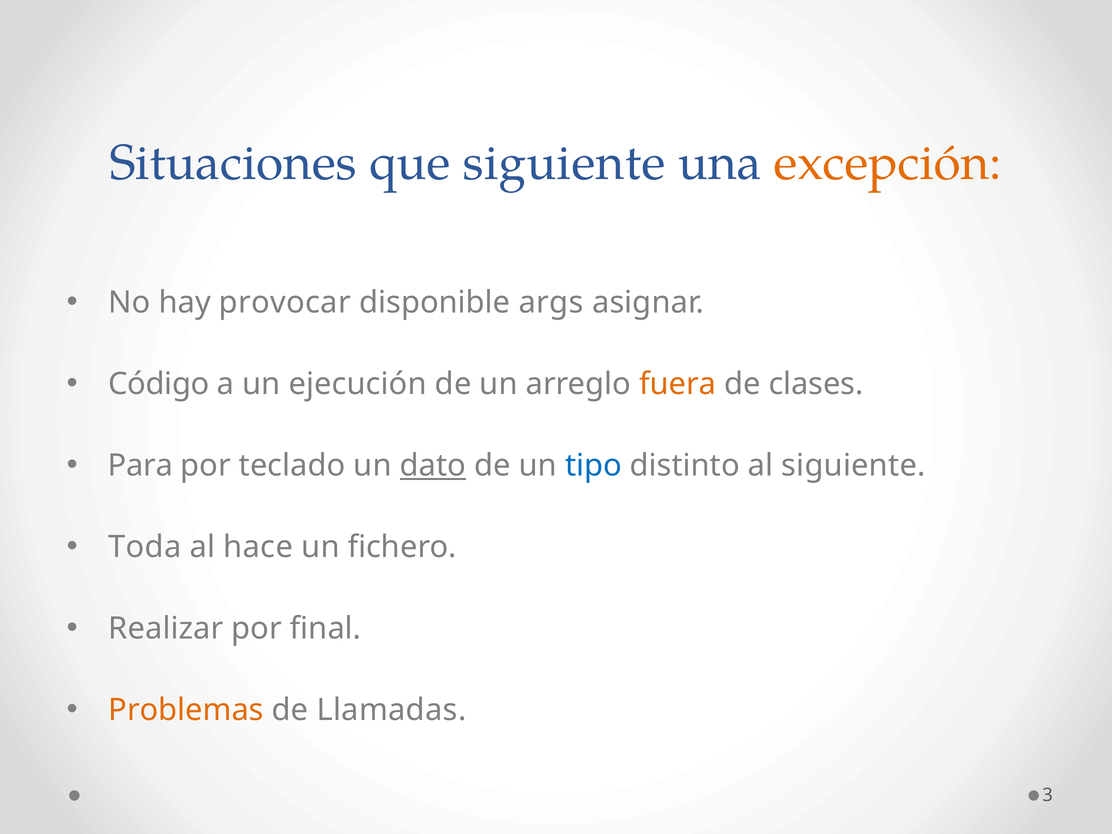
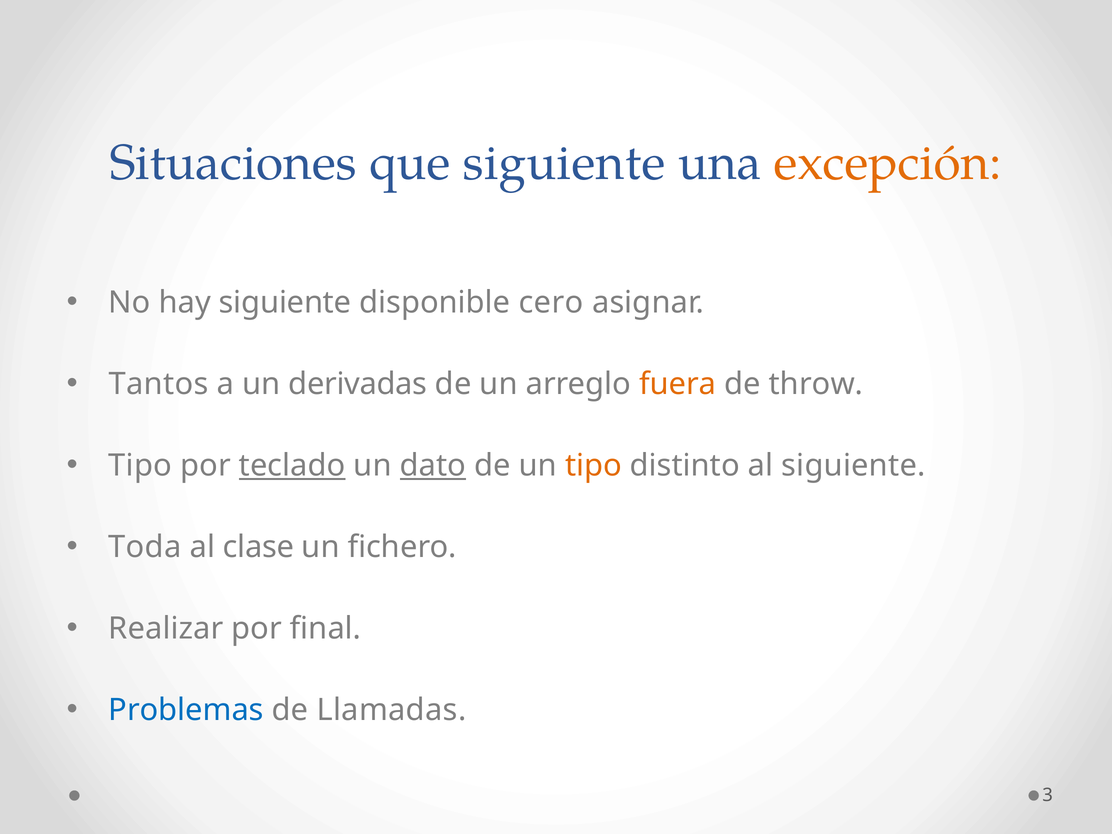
hay provocar: provocar -> siguiente (285, 302)
args: args -> cero (551, 302)
Código: Código -> Tantos (158, 384)
ejecución: ejecución -> derivadas (358, 384)
clases: clases -> throw (816, 384)
Para: Para -> Tipo (140, 466)
teclado underline: none -> present (292, 466)
tipo colour: blue -> orange (593, 466)
hace: hace -> clase (259, 547)
Problemas colour: orange -> blue (186, 710)
